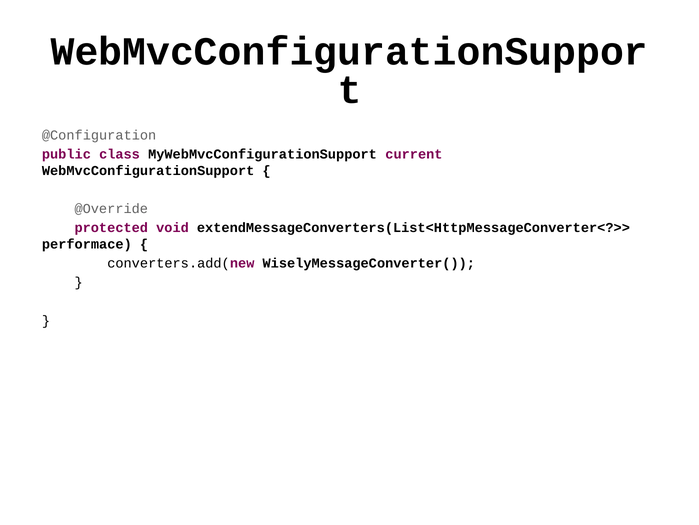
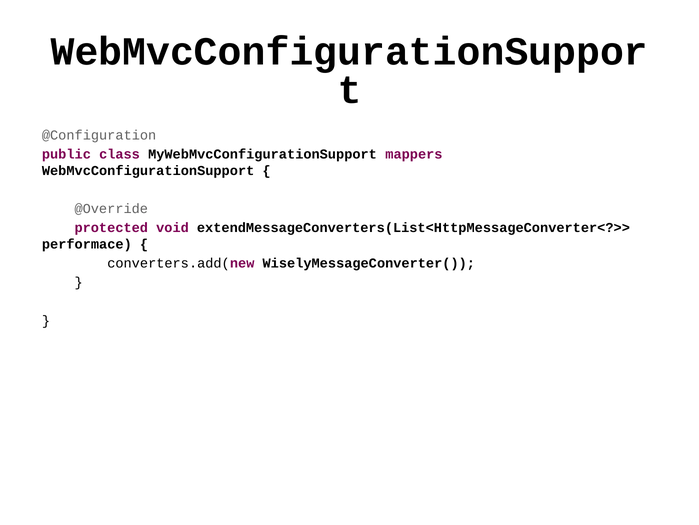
current: current -> mappers (414, 154)
